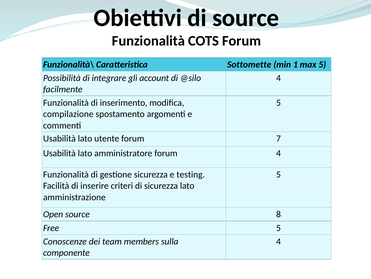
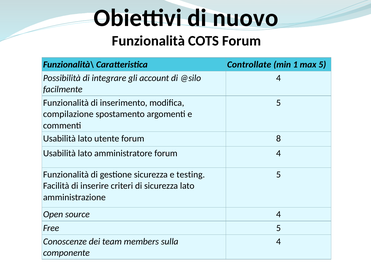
di source: source -> nuovo (246, 18)
Sottomette: Sottomette -> Controllate (249, 64)
7: 7 -> 8 (279, 138)
source 8: 8 -> 4 (279, 214)
